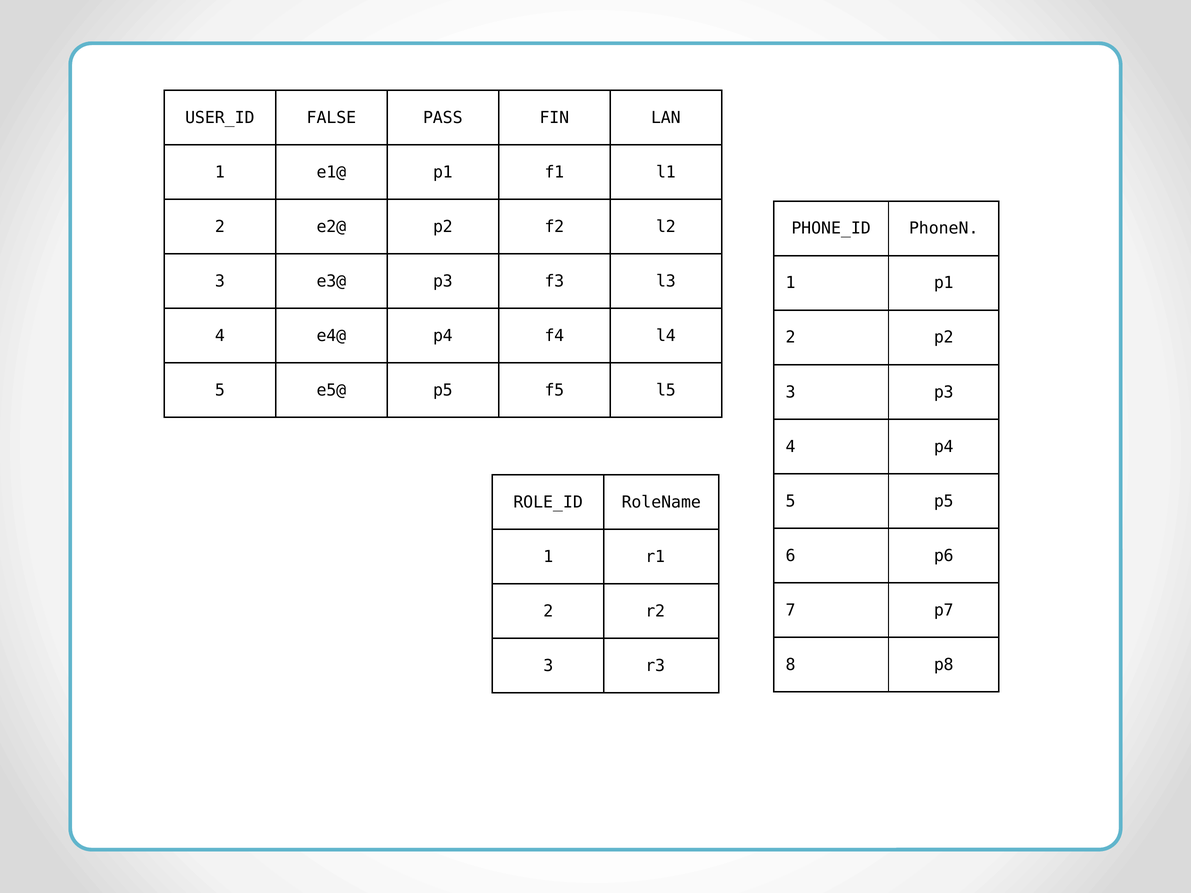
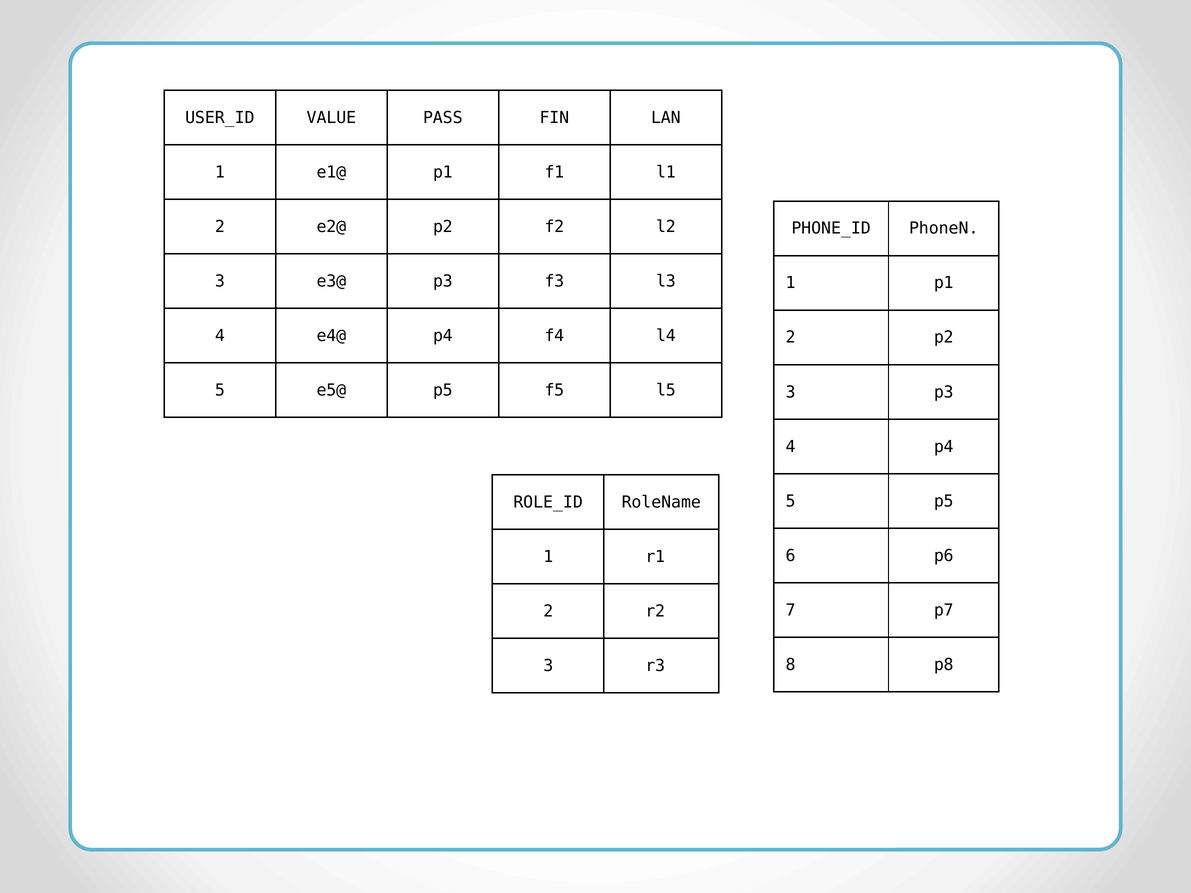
FALSE: FALSE -> VALUE (331, 118)
